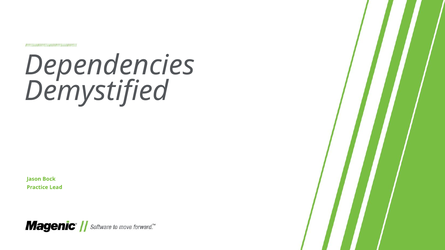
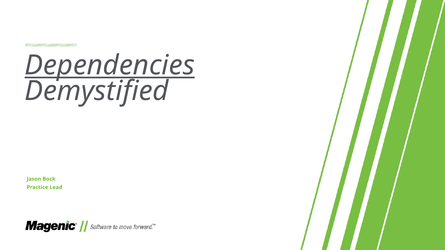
Dependencies underline: none -> present (110, 65)
